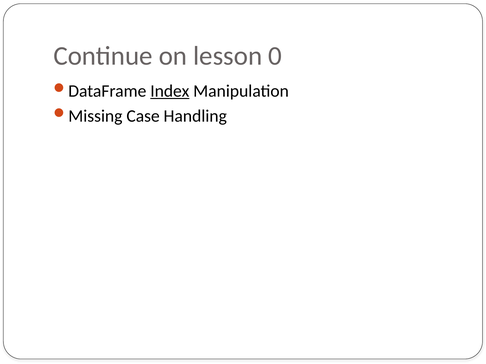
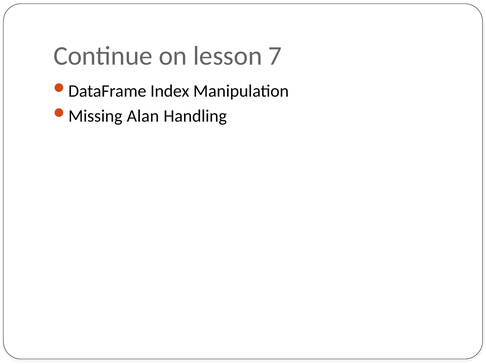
0: 0 -> 7 (275, 56)
Index underline: present -> none (170, 91)
Case: Case -> Alan (143, 116)
